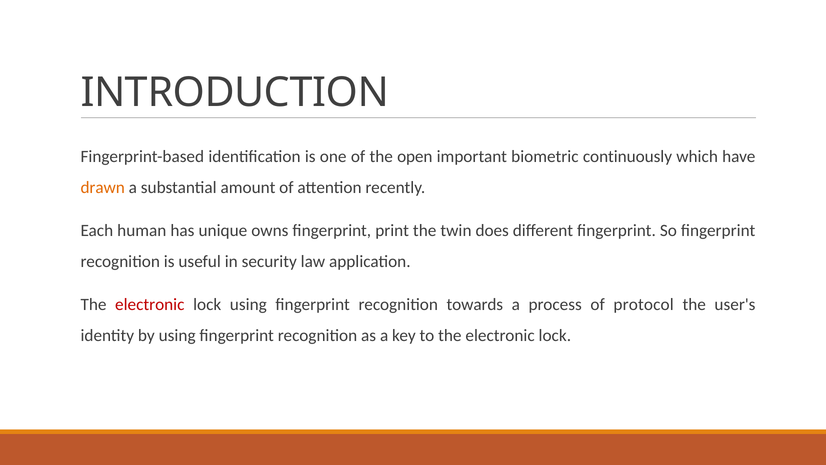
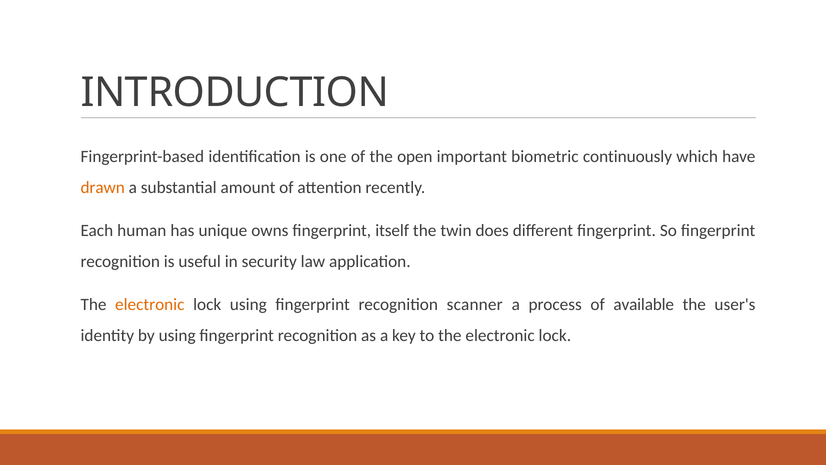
print: print -> itself (392, 230)
electronic colour: red -> orange (150, 304)
towards: towards -> scanner (475, 304)
protocol: protocol -> available (644, 304)
